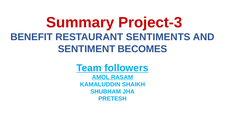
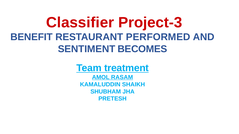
Summary: Summary -> Classifier (80, 23)
SENTIMENTS: SENTIMENTS -> PERFORMED (158, 37)
followers: followers -> treatment (127, 68)
